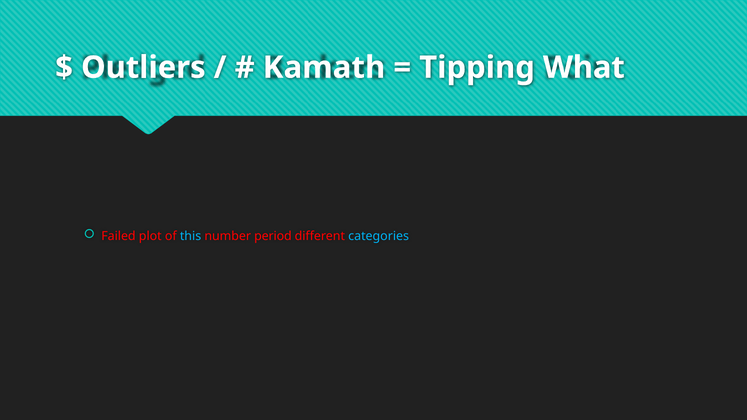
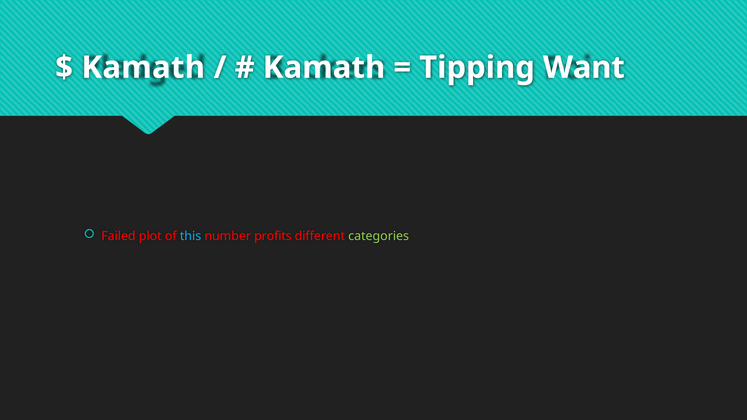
Outliers: Outliers -> Kamath (143, 68)
What: What -> Want (584, 68)
period: period -> profits (273, 236)
categories colour: light blue -> light green (379, 236)
